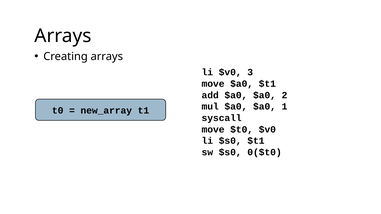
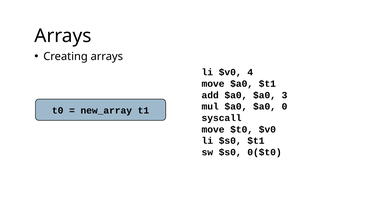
3: 3 -> 4 (250, 72)
2: 2 -> 3 (285, 95)
1: 1 -> 0 (285, 107)
